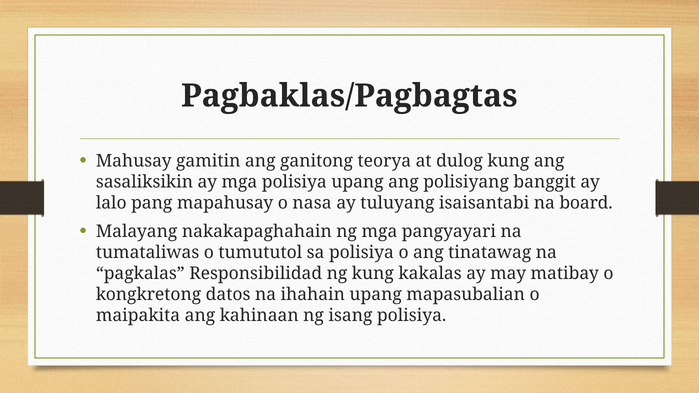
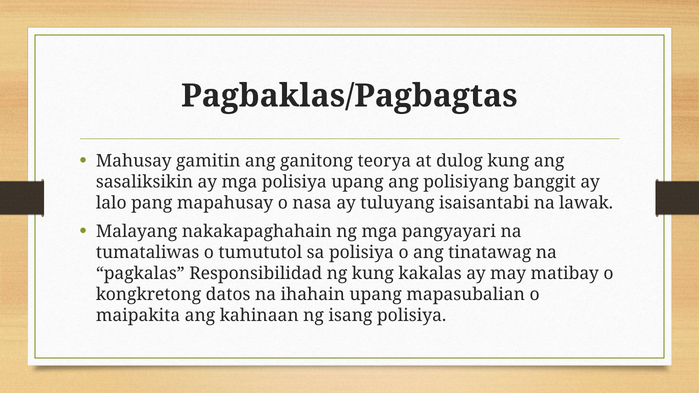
board: board -> lawak (586, 203)
